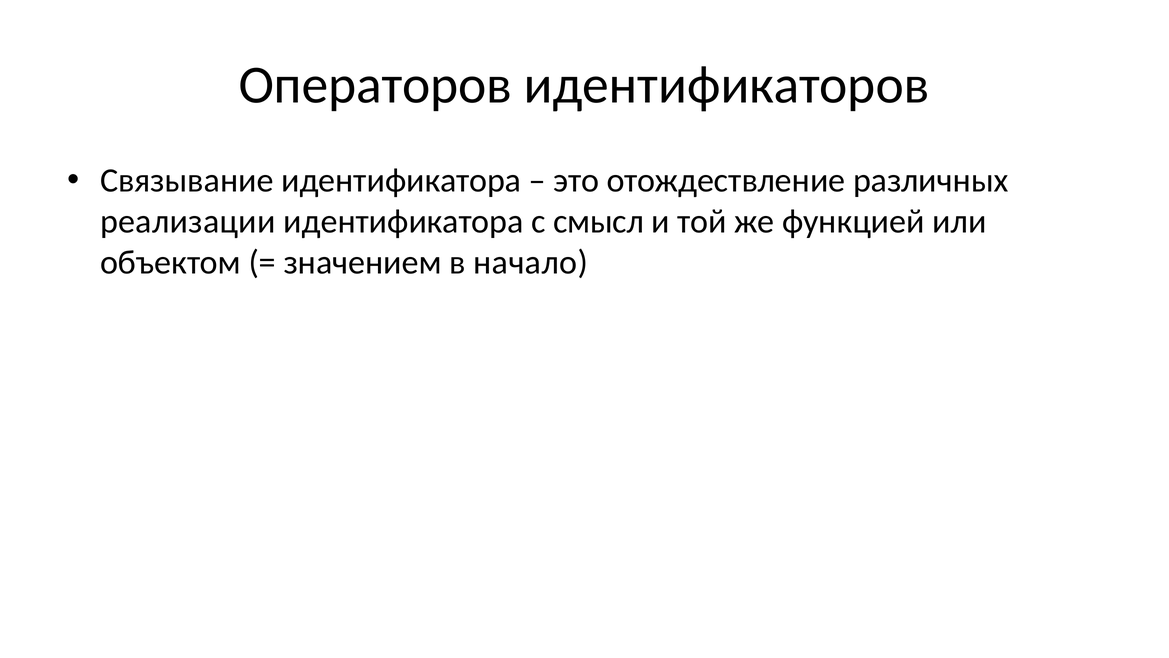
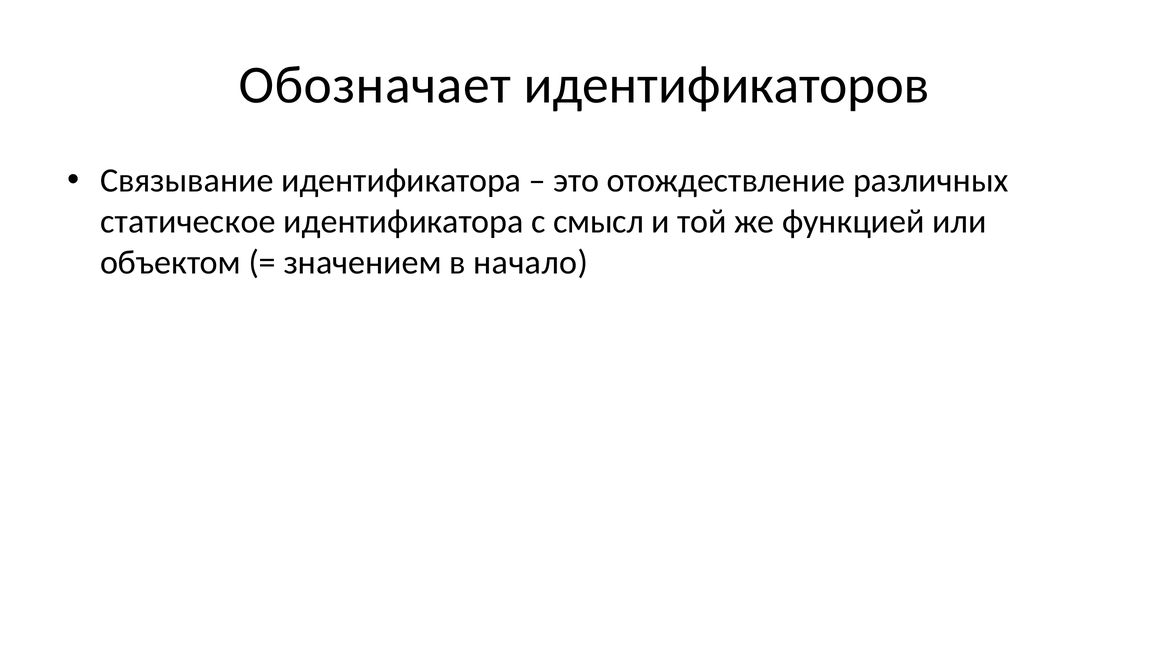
Операторов: Операторов -> Обозначает (375, 85)
реализации: реализации -> статическое (188, 221)
